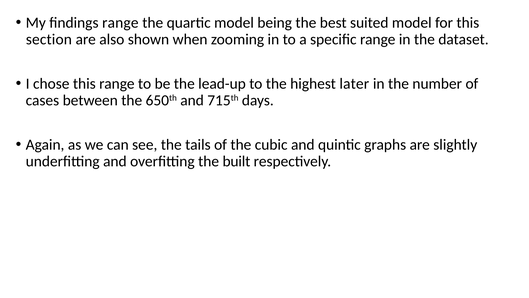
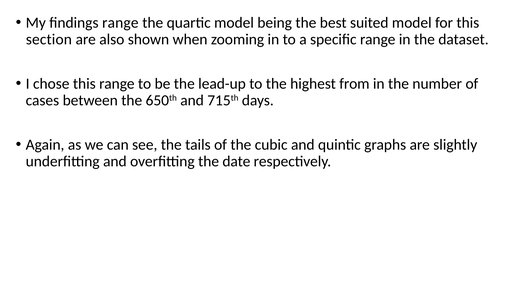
later: later -> from (354, 84)
built: built -> date (236, 161)
